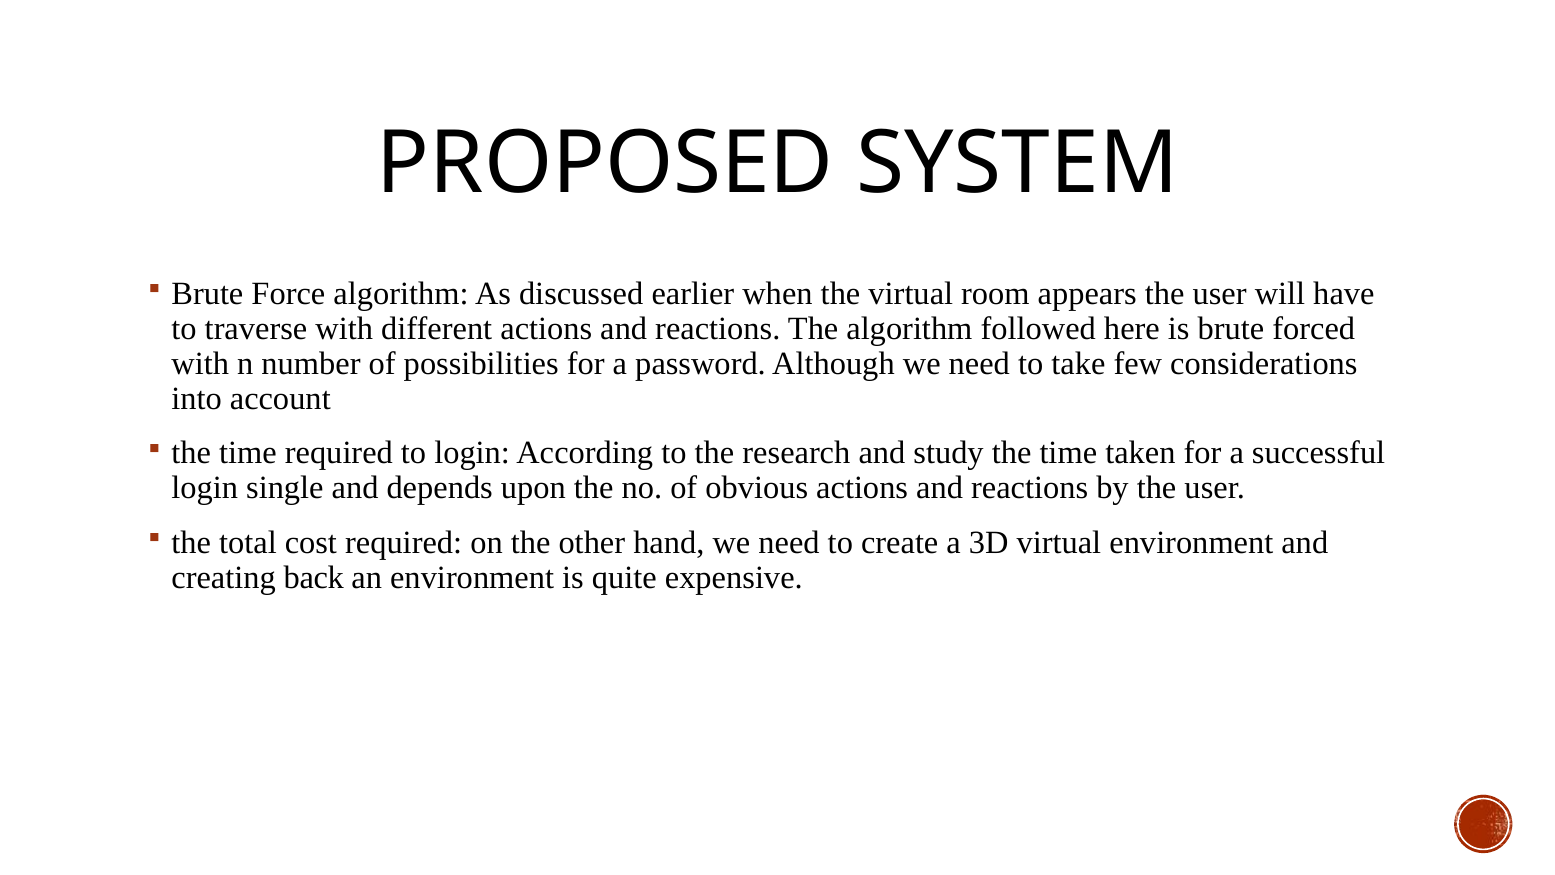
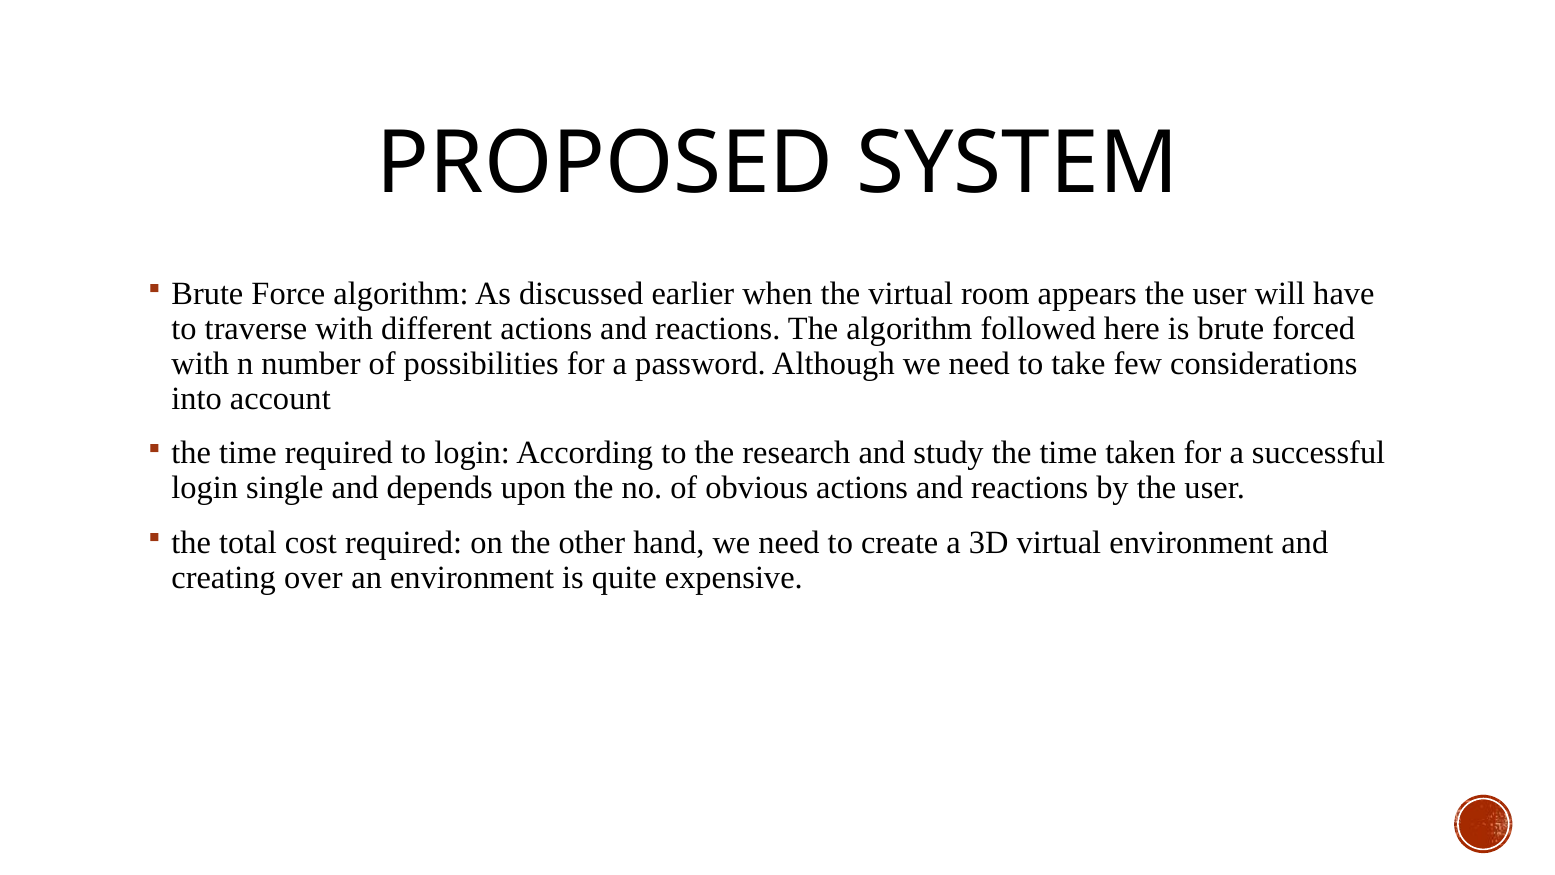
back: back -> over (313, 577)
